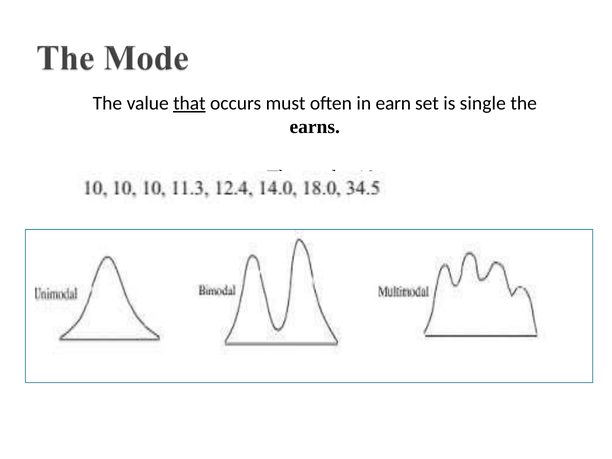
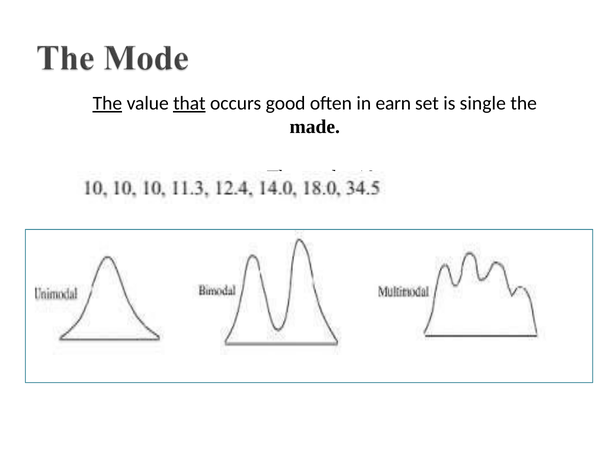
The underline: none -> present (107, 103)
must: must -> good (286, 103)
earns: earns -> made (315, 127)
